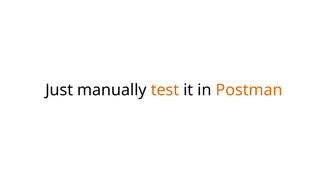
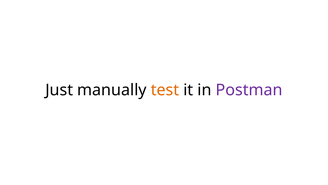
Postman colour: orange -> purple (249, 90)
